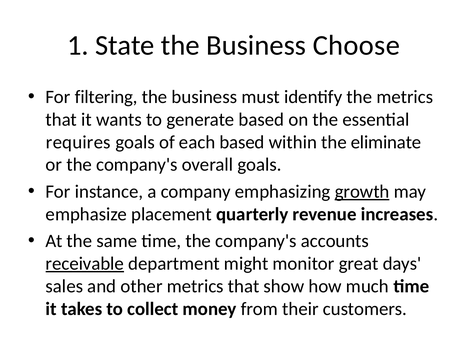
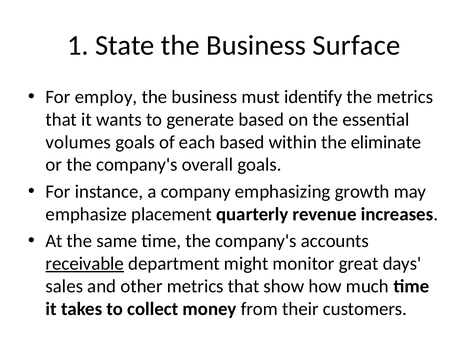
Choose: Choose -> Surface (356, 45)
filtering: filtering -> employ (106, 97)
requires: requires -> volumes (78, 142)
growth underline: present -> none (362, 192)
